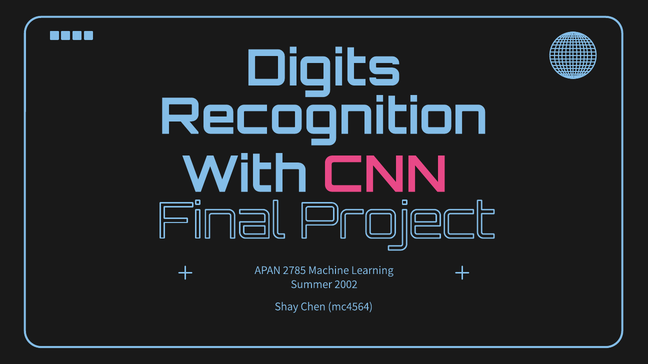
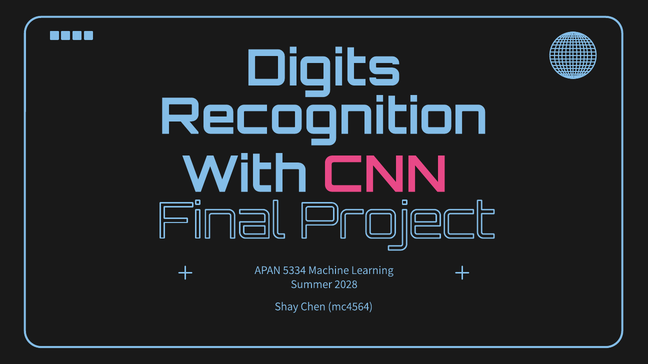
2785: 2785 -> 5334 (294, 271)
2002: 2002 -> 2028 (346, 285)
